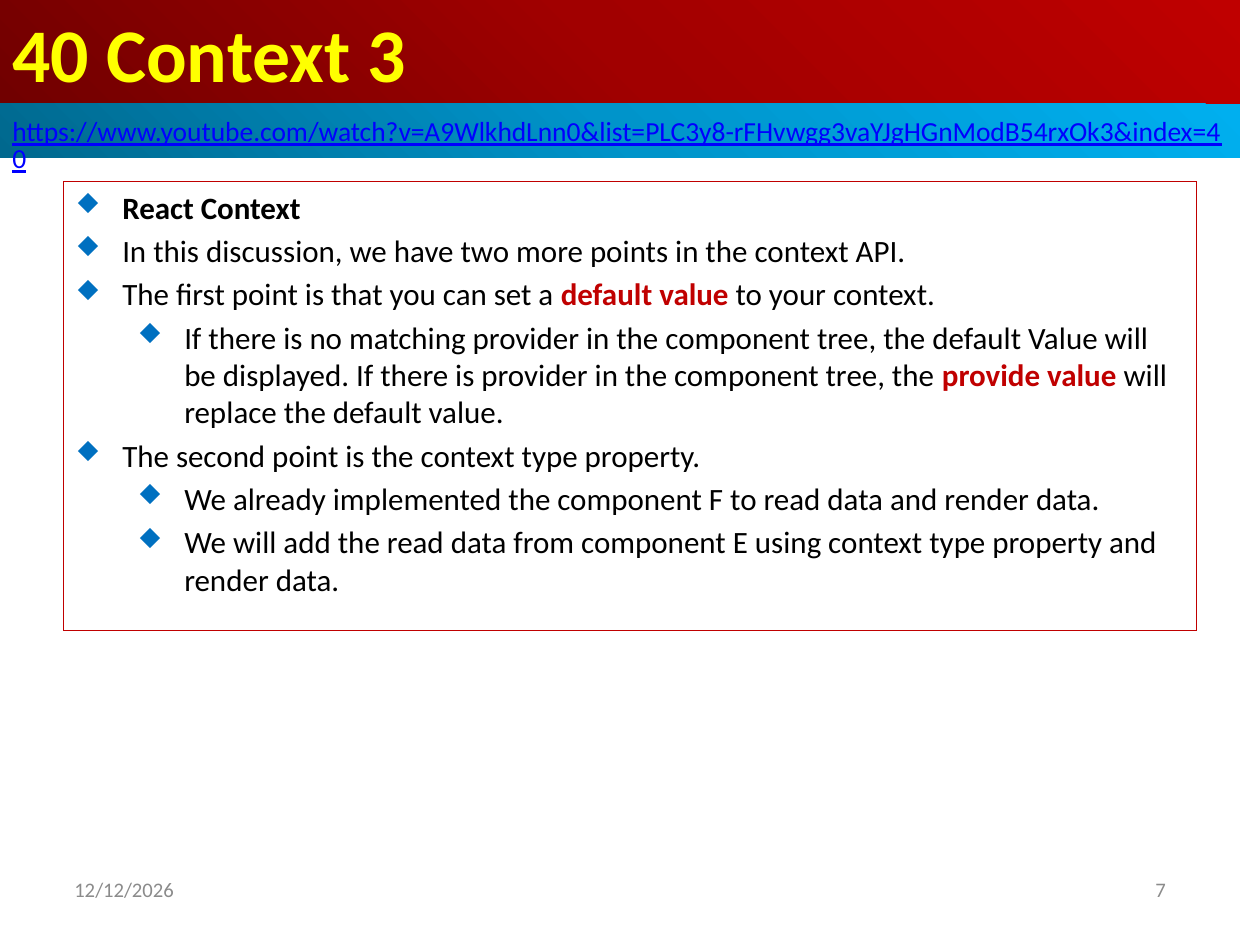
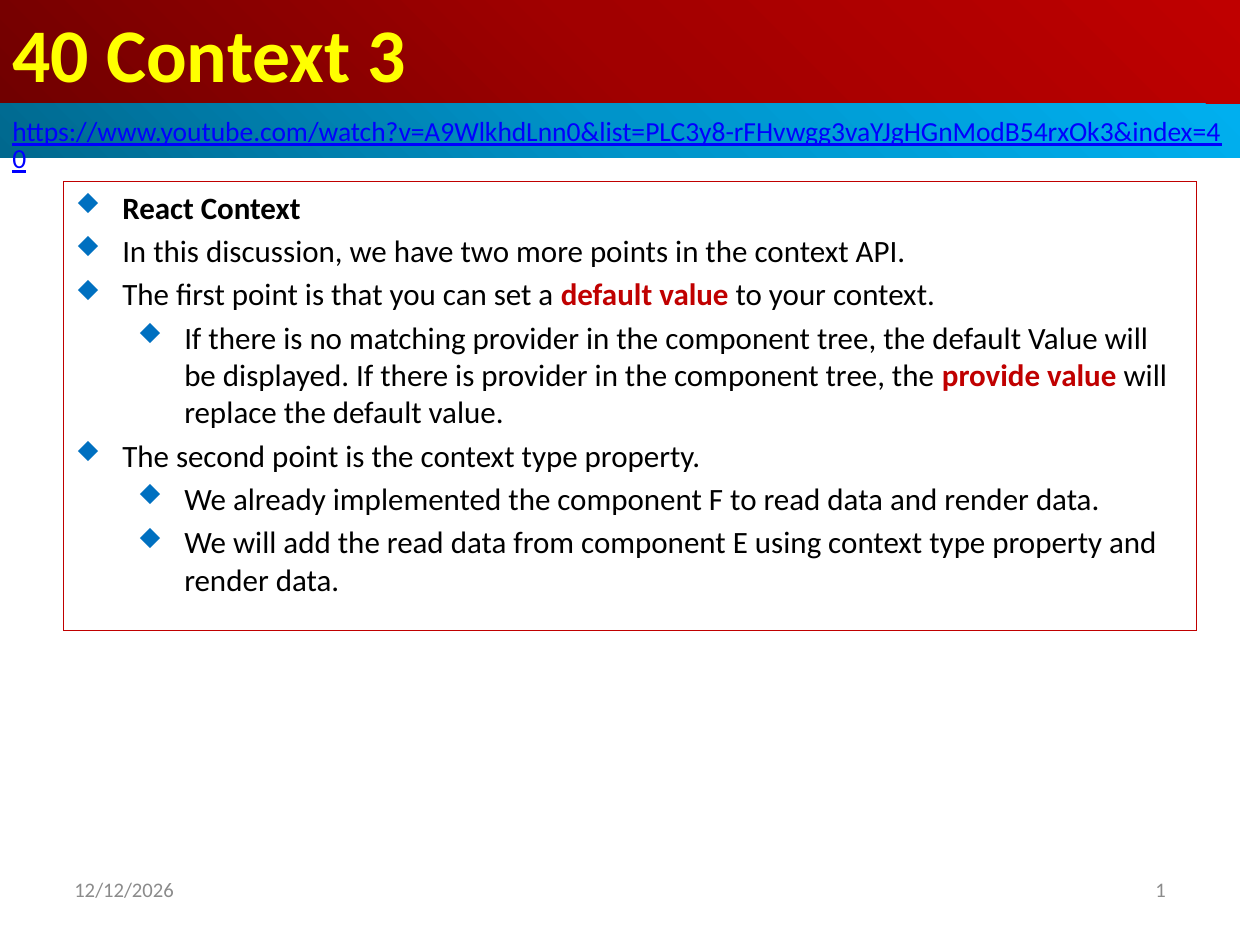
7: 7 -> 1 (1160, 891)
